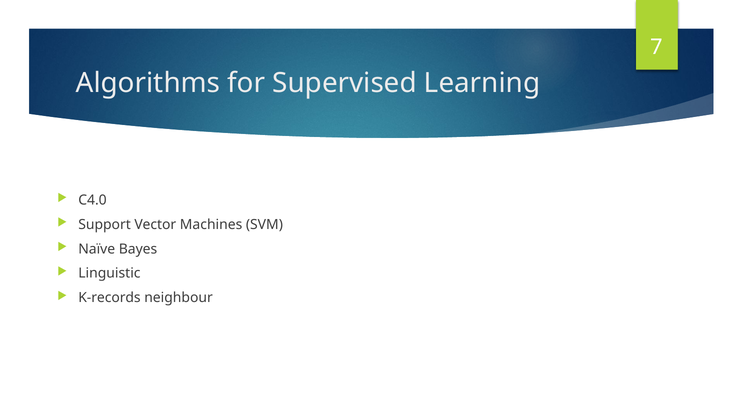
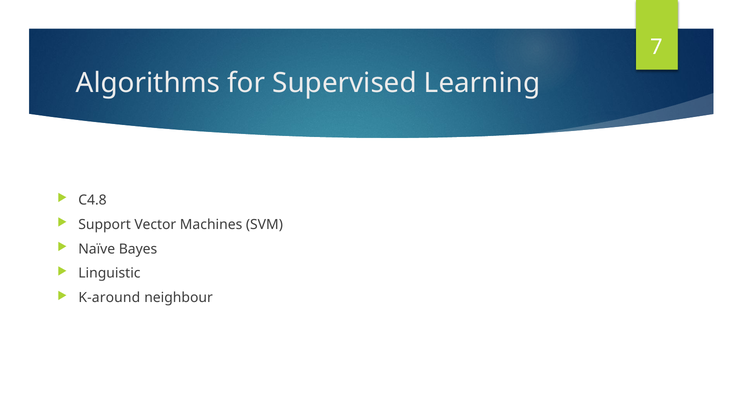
C4.0: C4.0 -> C4.8 (92, 200)
K-records: K-records -> K-around (109, 298)
